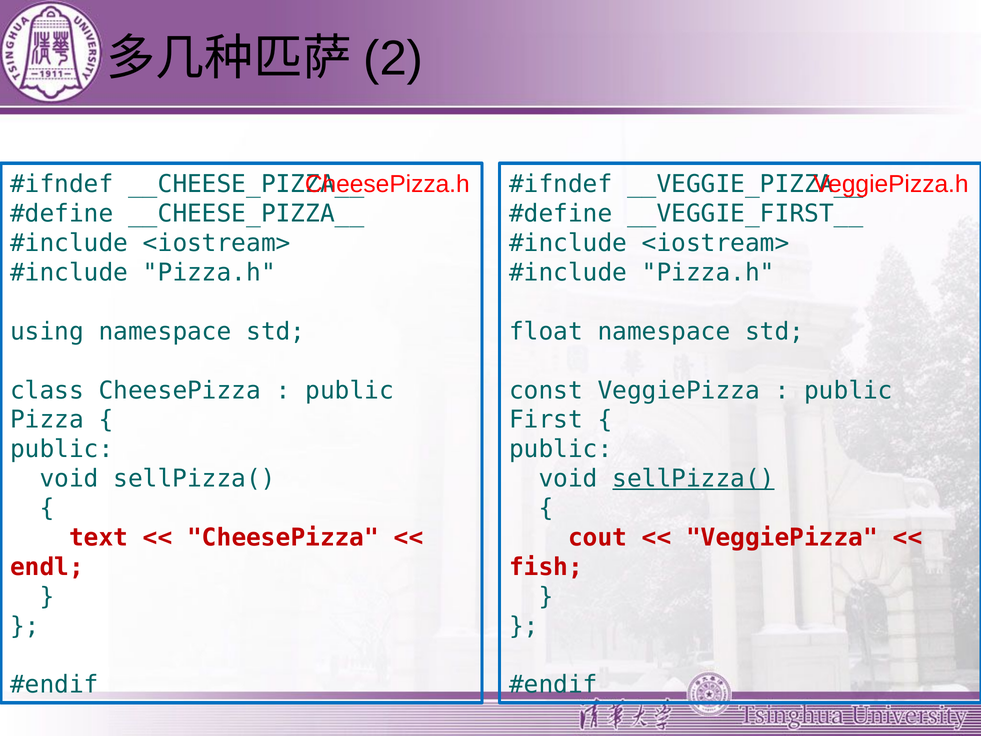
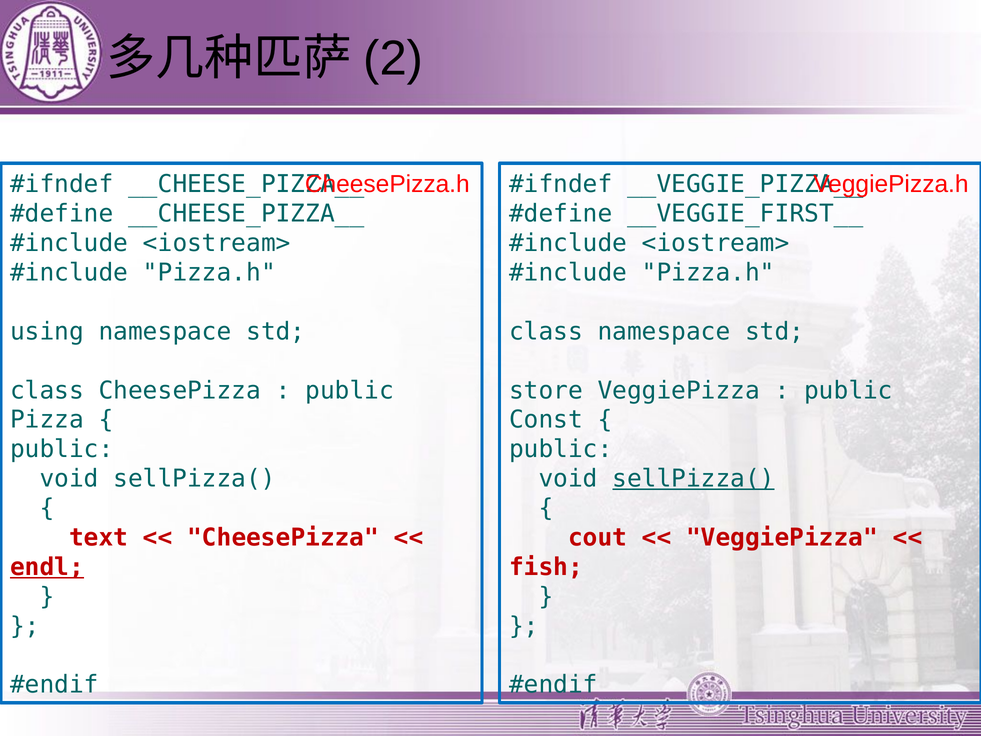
float: float -> class (546, 331)
const: const -> store (546, 390)
First: First -> Const (546, 420)
endl underline: none -> present (47, 567)
